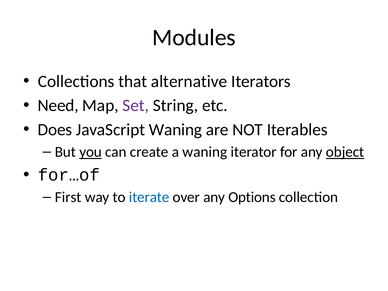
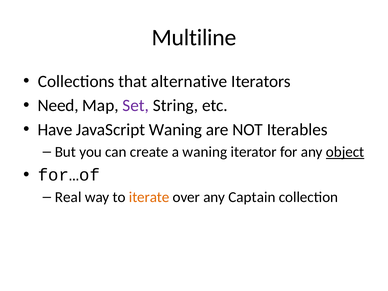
Modules: Modules -> Multiline (194, 38)
Does: Does -> Have (55, 130)
you underline: present -> none (91, 152)
First: First -> Real (68, 197)
iterate colour: blue -> orange (149, 197)
Options: Options -> Captain (252, 197)
